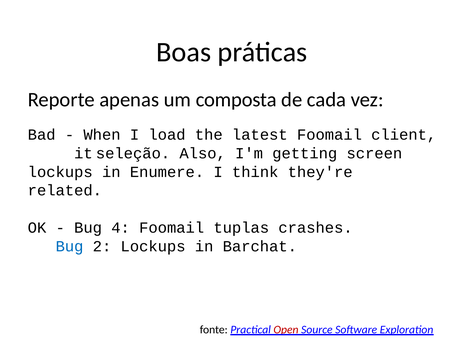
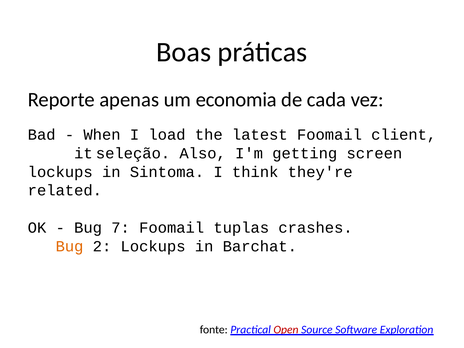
composta: composta -> economia (236, 100)
Enumere: Enumere -> Sintoma (167, 172)
4: 4 -> 7 (121, 228)
Bug colour: blue -> orange (70, 246)
